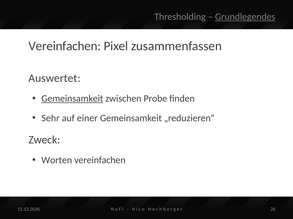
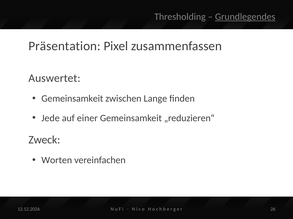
Vereinfachen: Vereinfachen -> Präsentation (65, 46)
Gemeinsamkeit underline: present -> none (72, 99)
Probe: Probe -> Lange (155, 99)
Sehr: Sehr -> Jede (51, 118)
